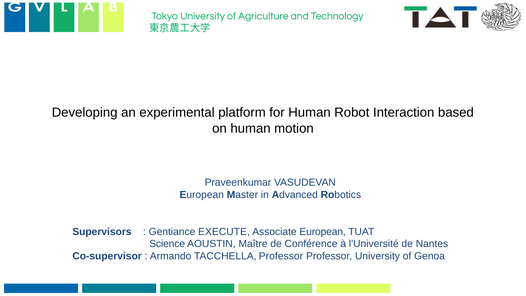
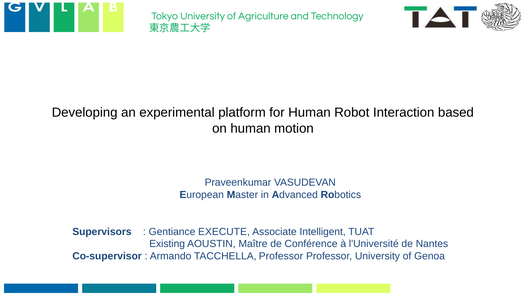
Associate European: European -> Intelligent (323, 232)
Science: Science -> Existing (167, 244)
